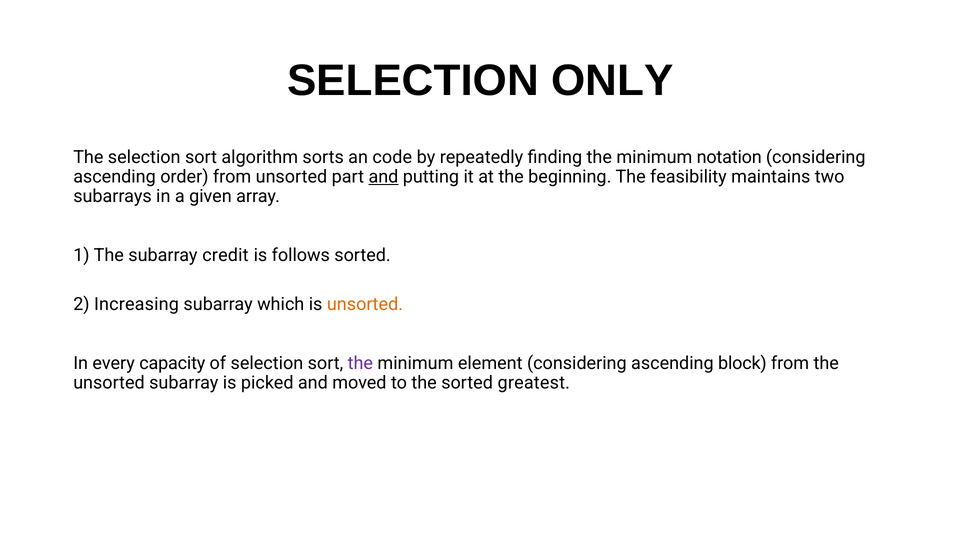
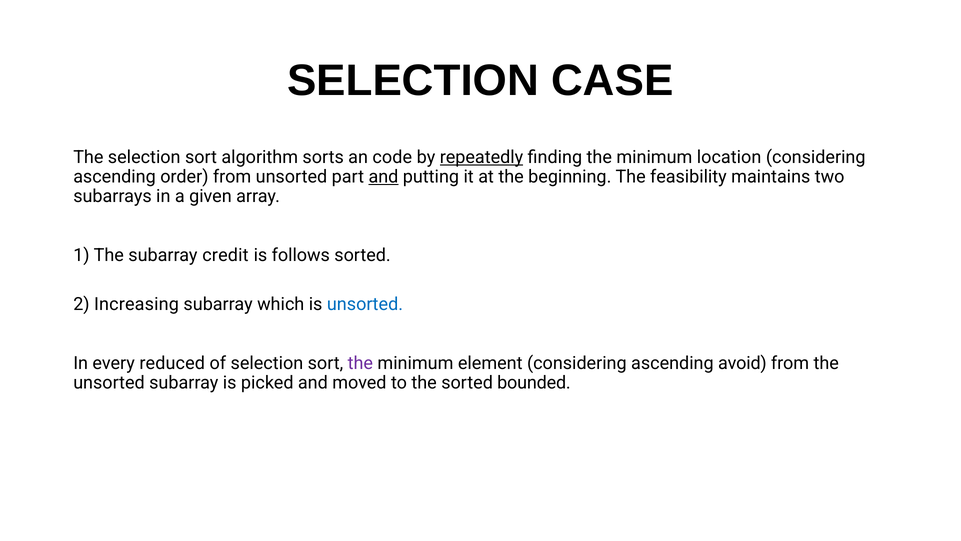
ONLY: ONLY -> CASE (612, 81)
repeatedly underline: none -> present (481, 157)
notation: notation -> location (729, 157)
unsorted colour: orange -> blue (365, 304)
capacity: capacity -> reduced (172, 363)
block: block -> avoid (742, 363)
greatest: greatest -> bounded (534, 382)
